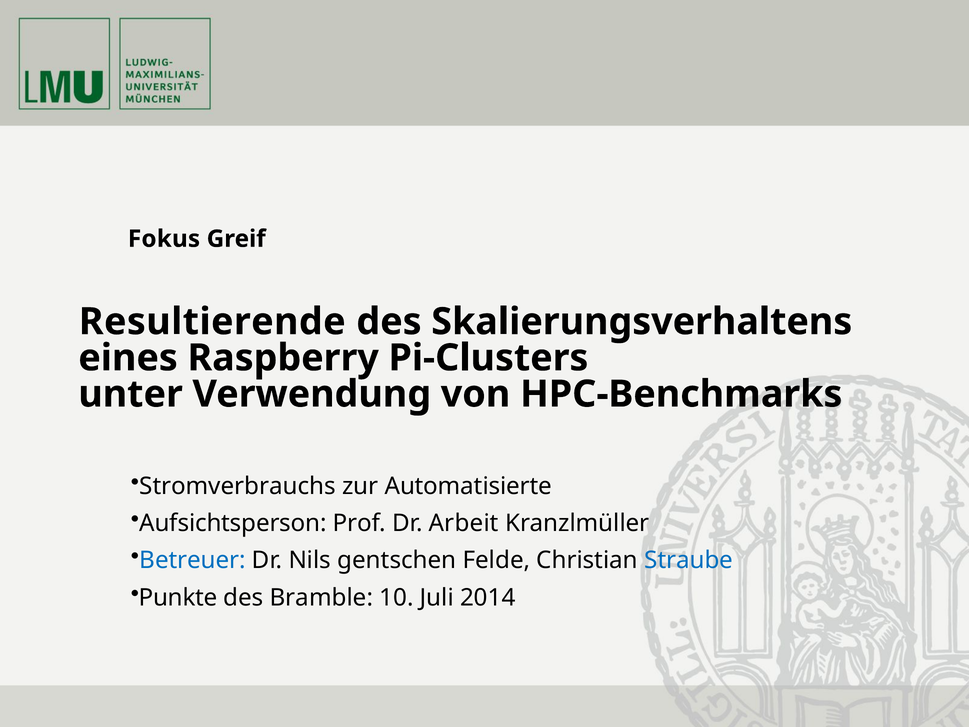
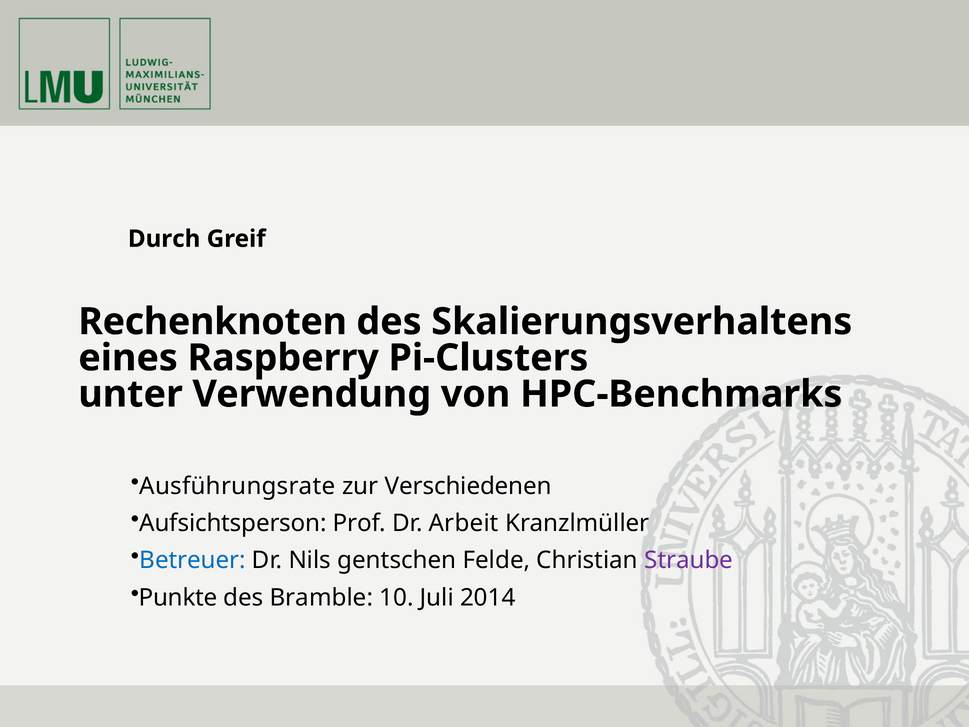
Fokus: Fokus -> Durch (164, 239)
Resultierende: Resultierende -> Rechenknoten (213, 322)
Stromverbrauchs: Stromverbrauchs -> Ausführungsrate (237, 486)
Automatisierte: Automatisierte -> Verschiedenen (468, 486)
Straube colour: blue -> purple (689, 560)
